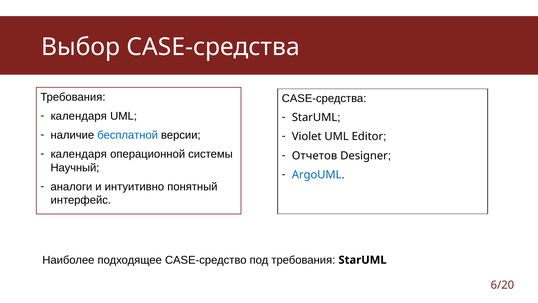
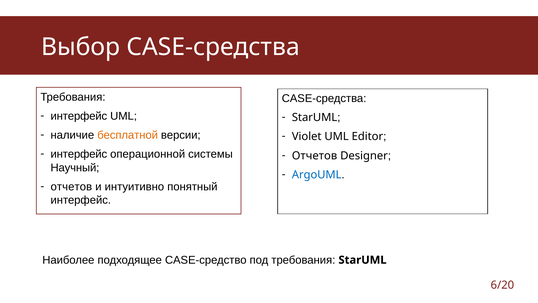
календаря: календаря -> интерфейс (79, 116)
бесплатной colour: blue -> orange (128, 135)
календаря: календаря -> интерфейс (79, 154)
аналоги: аналоги -> отчетов (71, 187)
